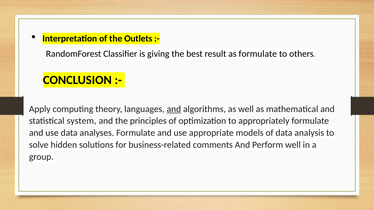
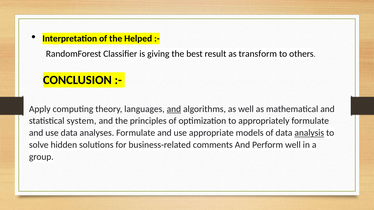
Outlets: Outlets -> Helped (138, 39)
as formulate: formulate -> transform (258, 54)
analysis underline: none -> present (309, 133)
